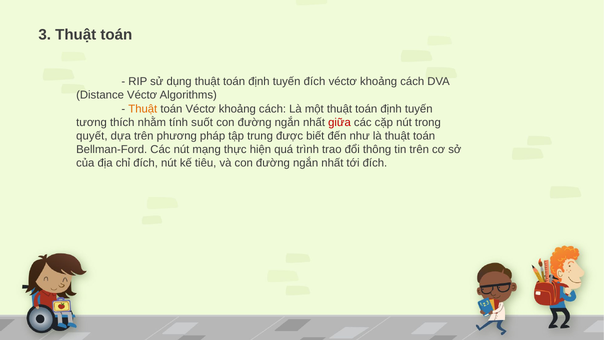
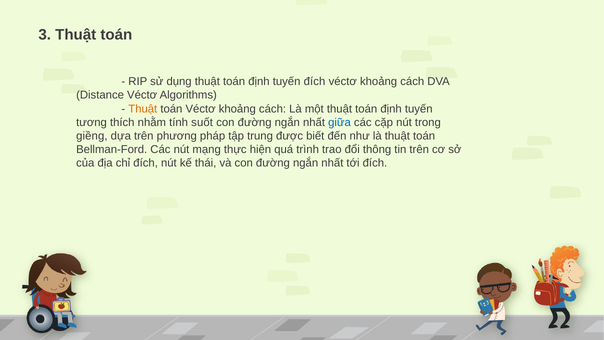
giữa colour: red -> blue (340, 122)
quyết: quyết -> giềng (92, 136)
tiêu: tiêu -> thái (206, 163)
